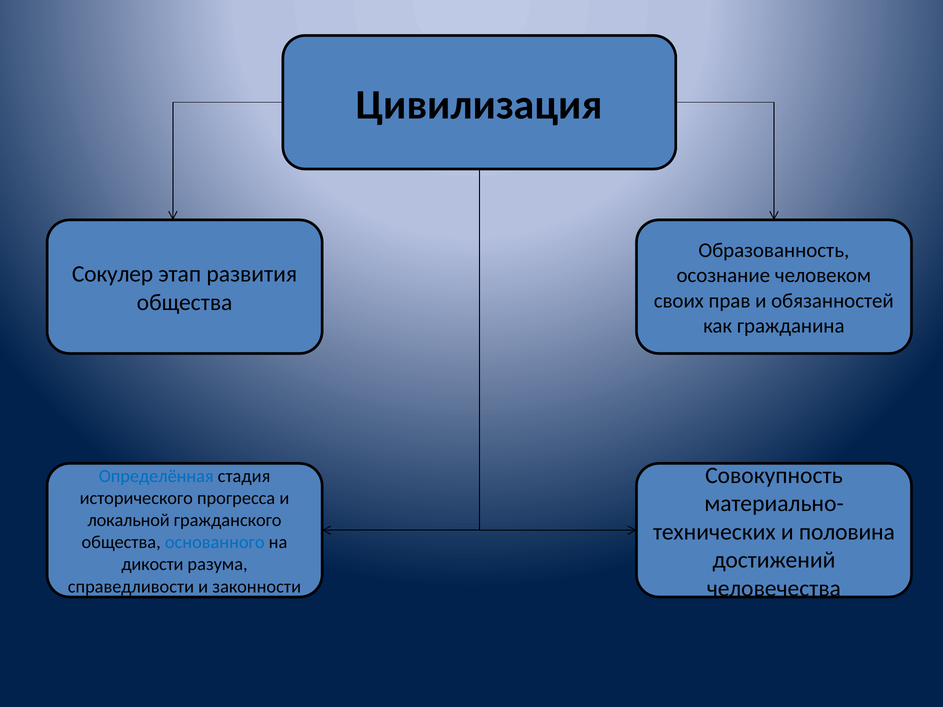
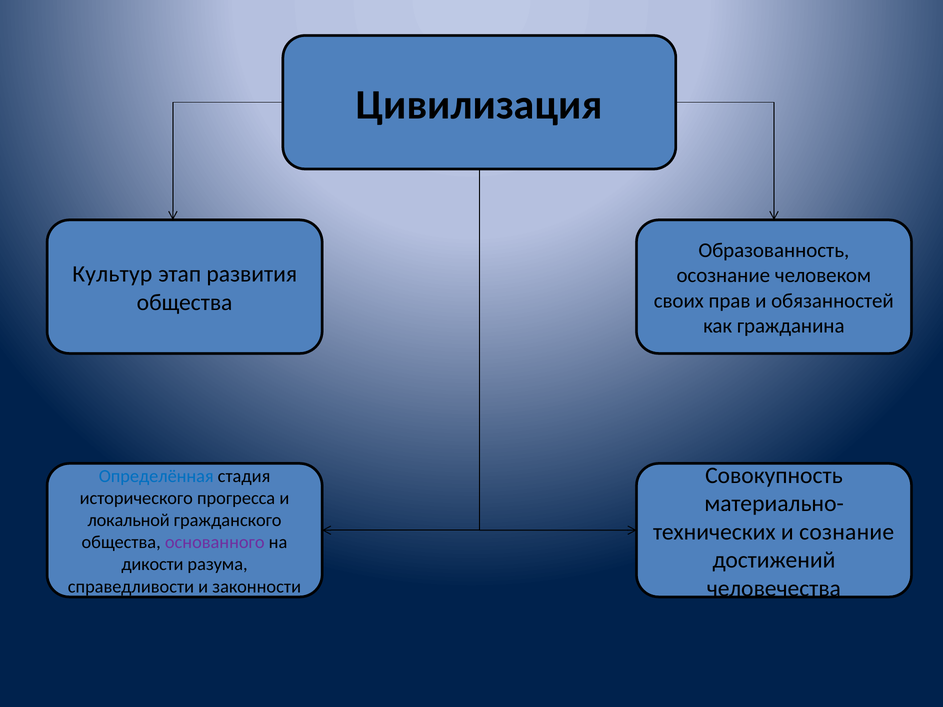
Сокулер: Сокулер -> Культур (112, 274)
половина: половина -> сознание (847, 532)
основанного colour: blue -> purple (215, 543)
